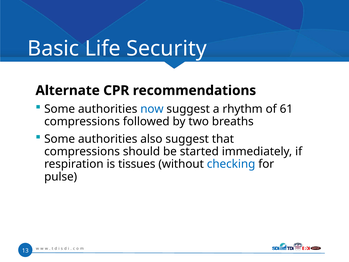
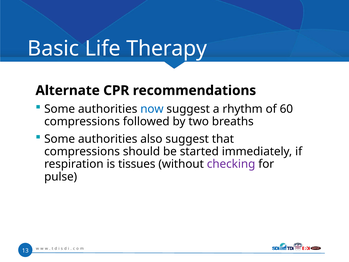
Security: Security -> Therapy (167, 48)
61: 61 -> 60 (286, 109)
checking colour: blue -> purple (231, 164)
